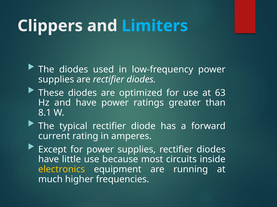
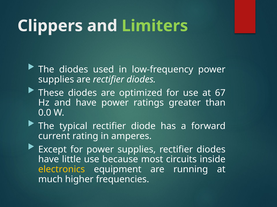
Limiters colour: light blue -> light green (155, 26)
63: 63 -> 67 (220, 93)
8.1: 8.1 -> 0.0 (45, 113)
